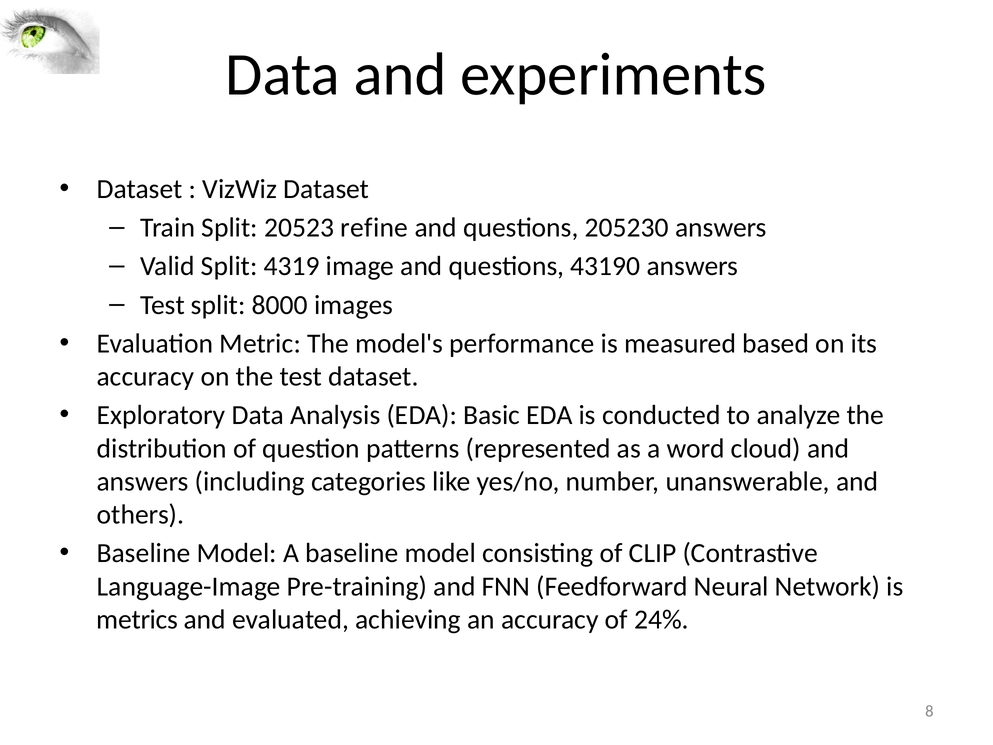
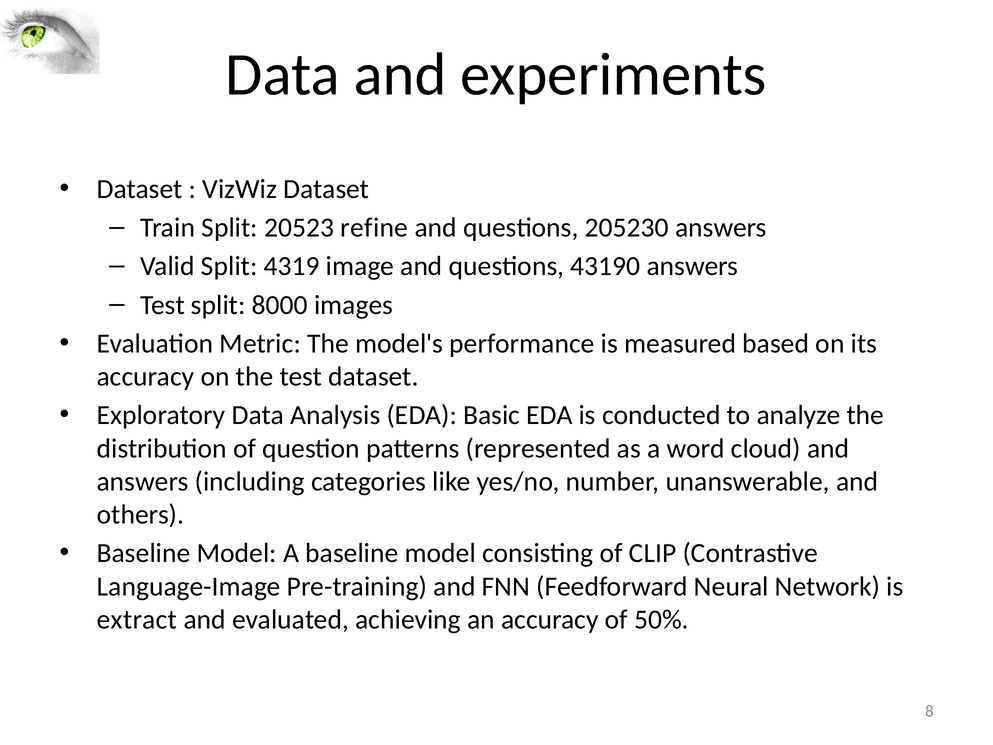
metrics: metrics -> extract (137, 619)
24%: 24% -> 50% (661, 619)
